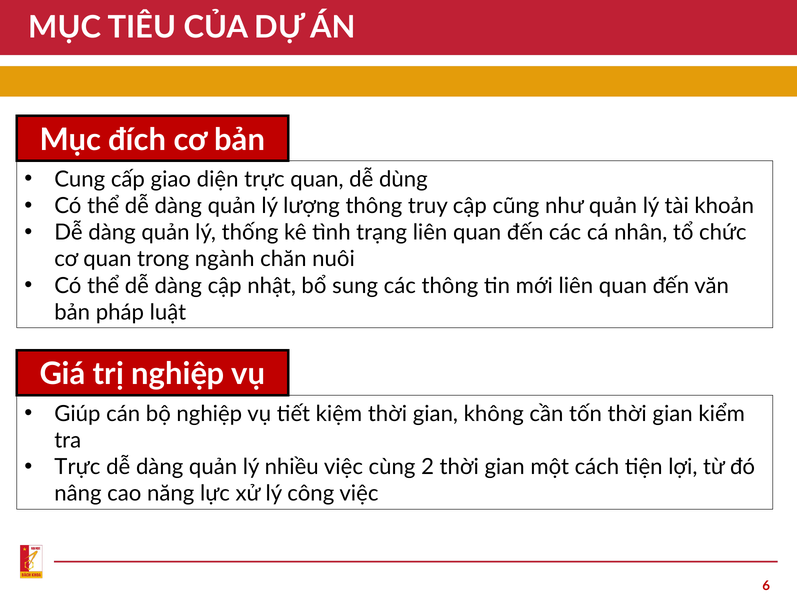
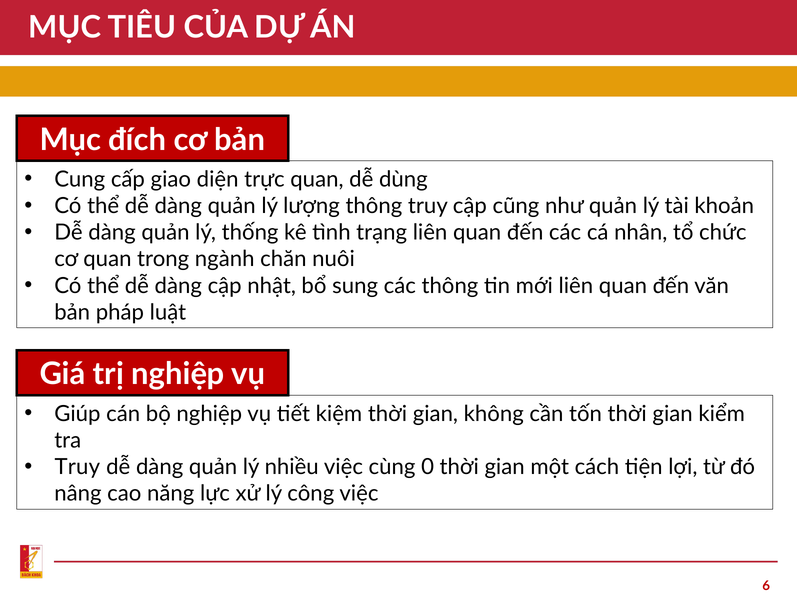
Trực: Trực -> Truy (77, 467)
2: 2 -> 0 (428, 467)
